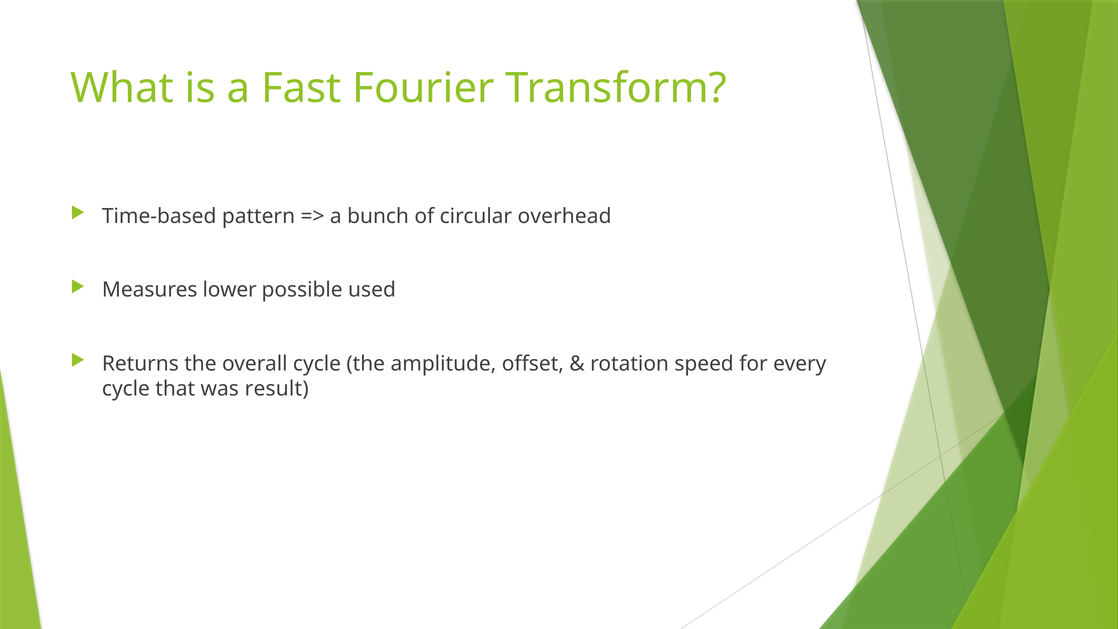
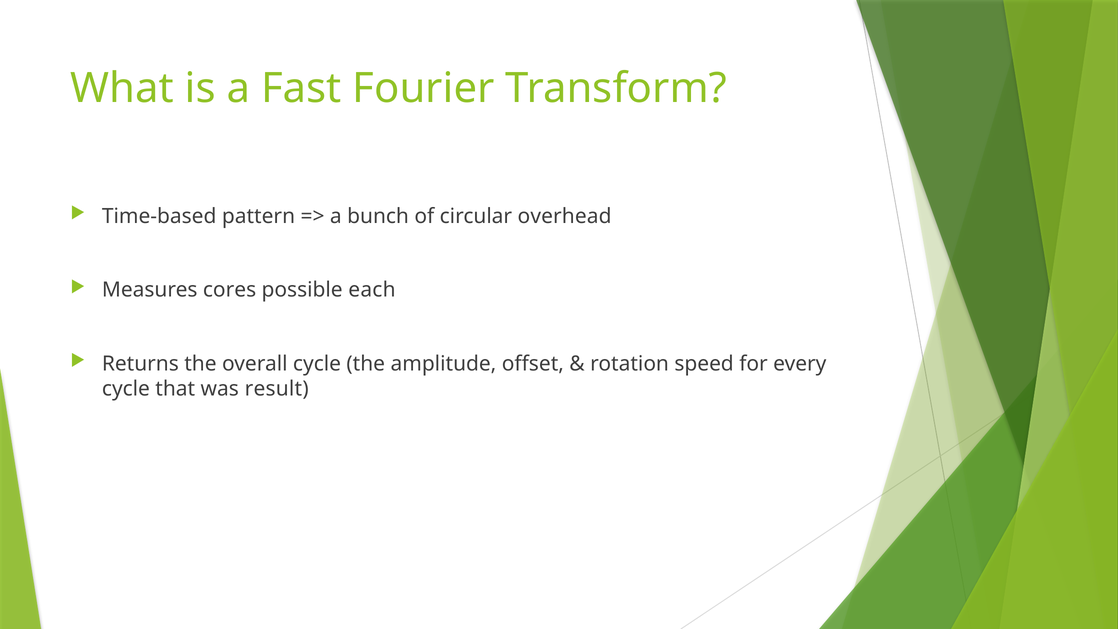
lower: lower -> cores (230, 290)
used: used -> each (372, 290)
